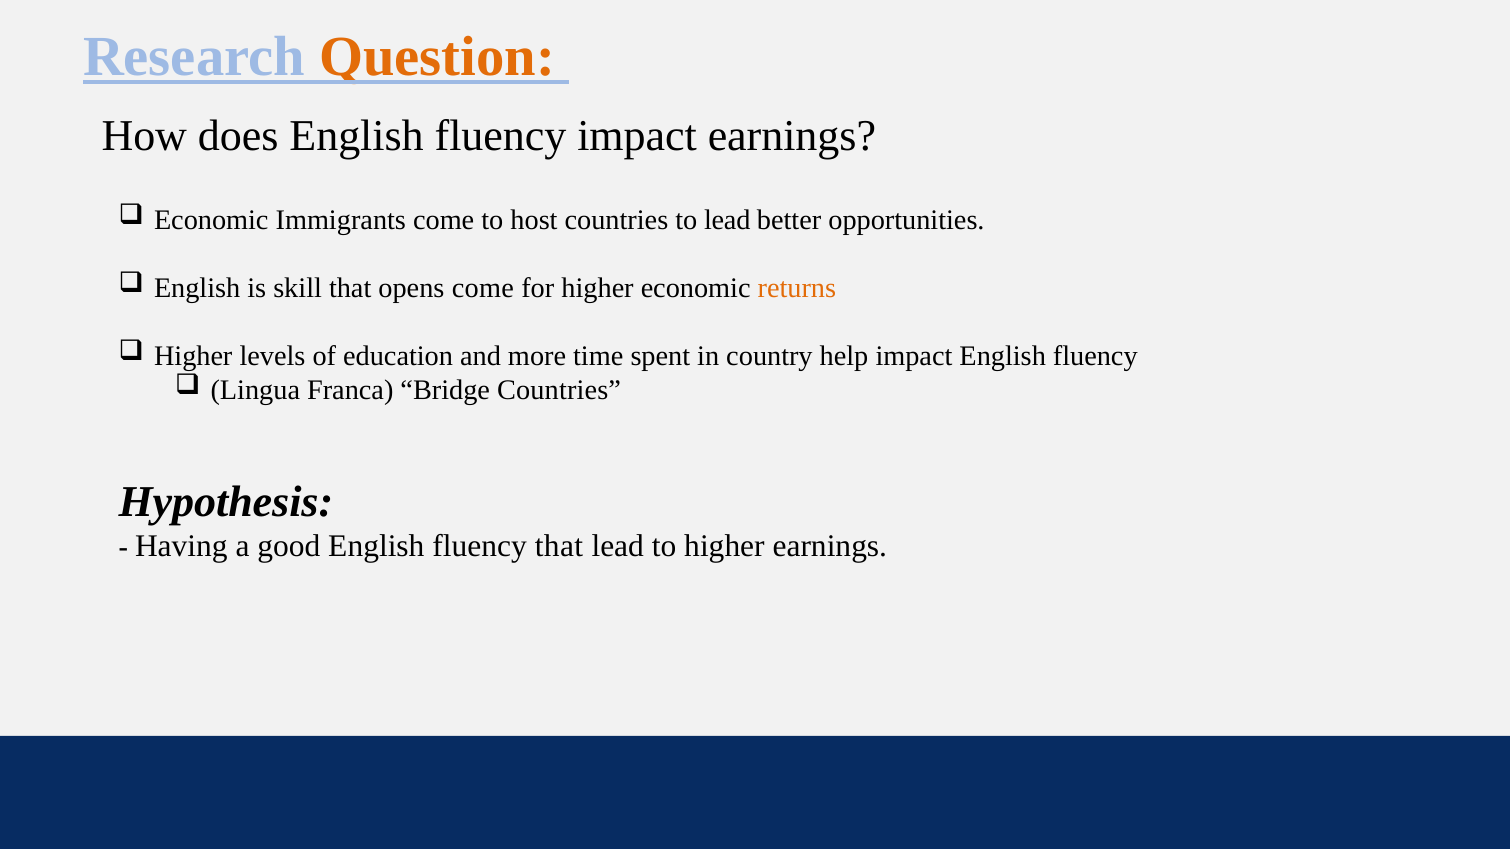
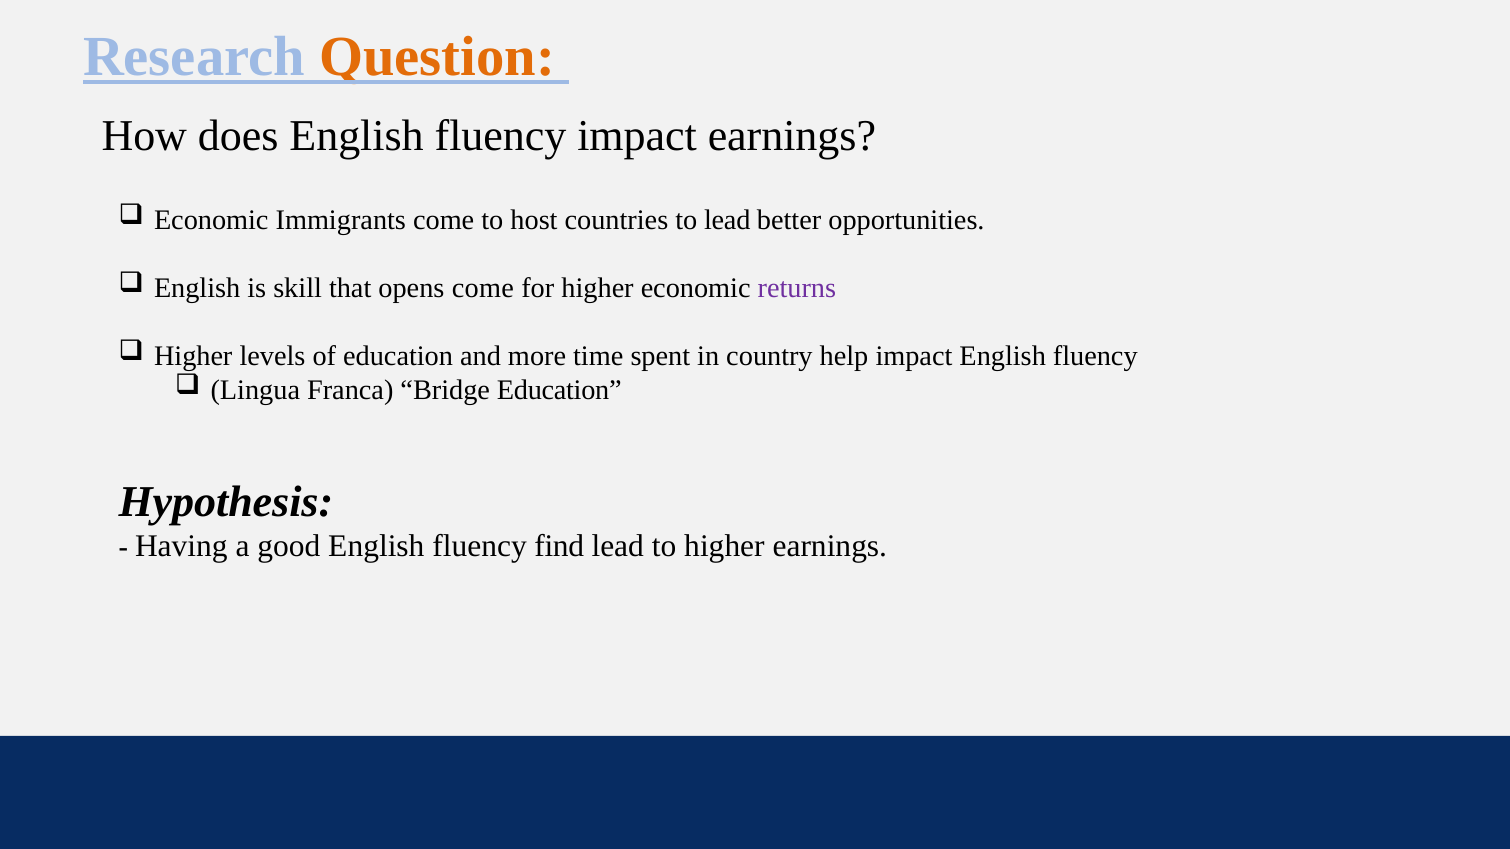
returns colour: orange -> purple (797, 288)
Bridge Countries: Countries -> Education (559, 390)
fluency that: that -> find (559, 547)
